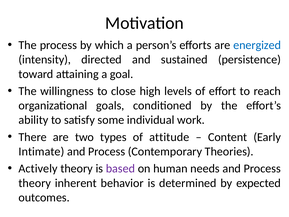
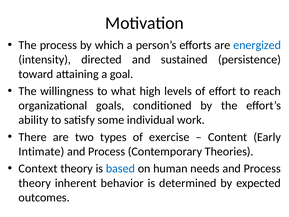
close: close -> what (124, 91)
attitude: attitude -> exercise (169, 137)
Actively: Actively -> Context (38, 168)
based colour: purple -> blue (120, 168)
